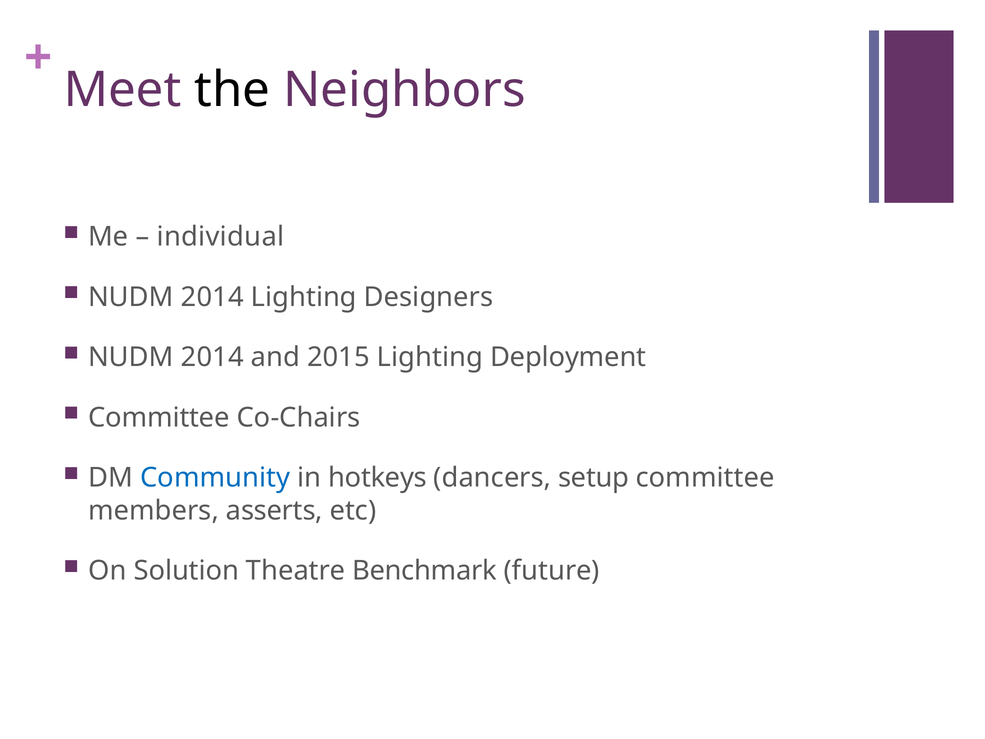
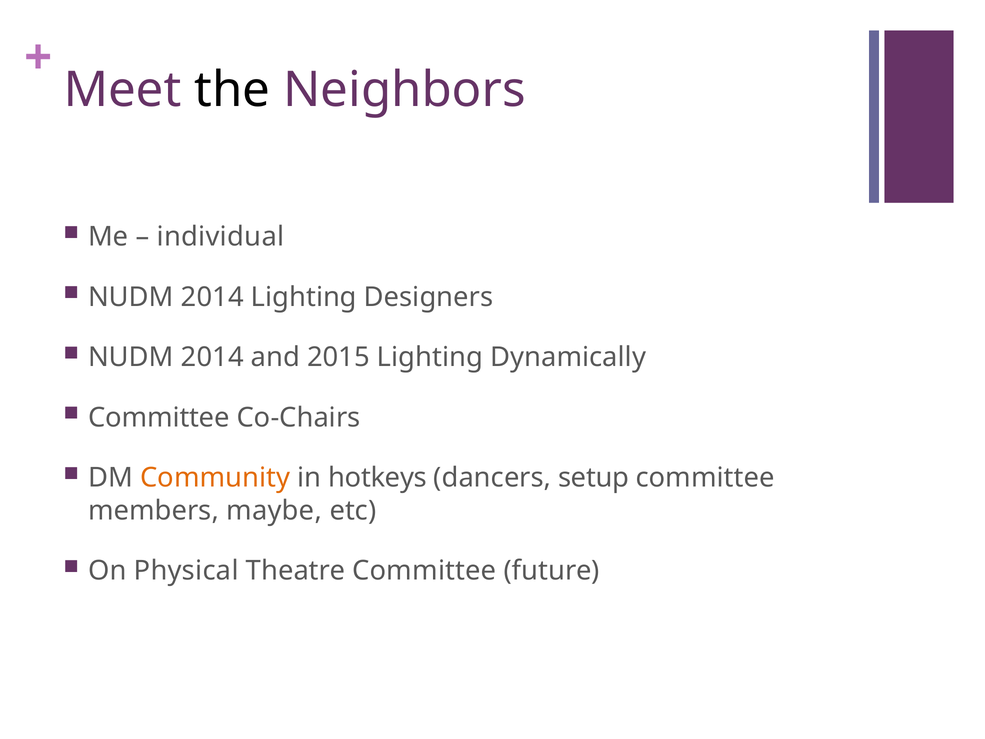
Deployment: Deployment -> Dynamically (568, 357)
Community colour: blue -> orange (215, 478)
asserts: asserts -> maybe (274, 510)
Solution: Solution -> Physical (186, 571)
Theatre Benchmark: Benchmark -> Committee (424, 571)
